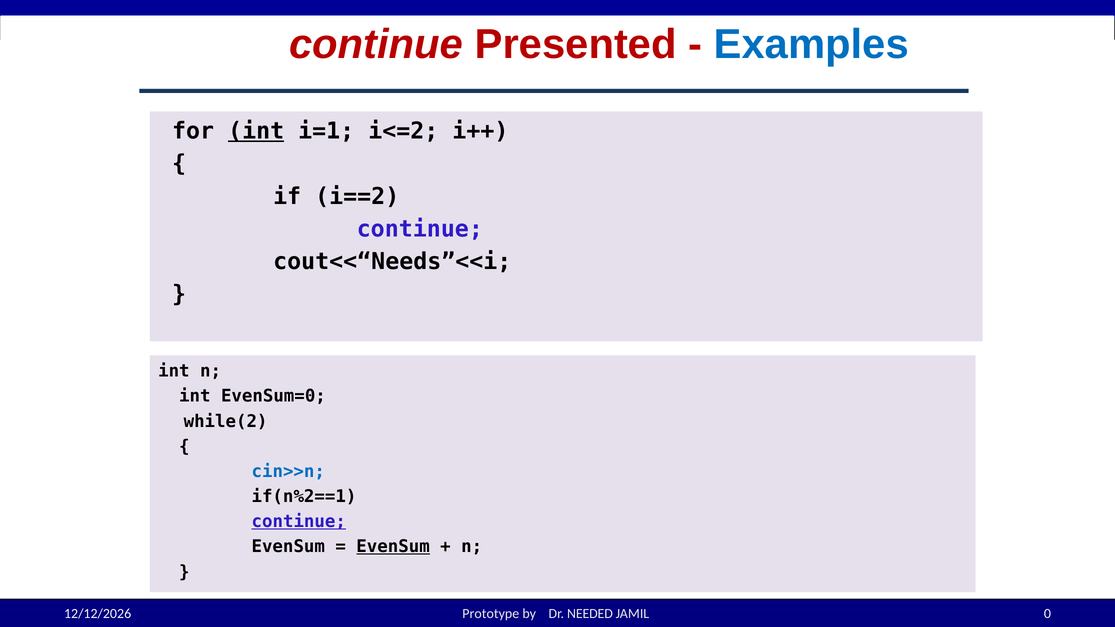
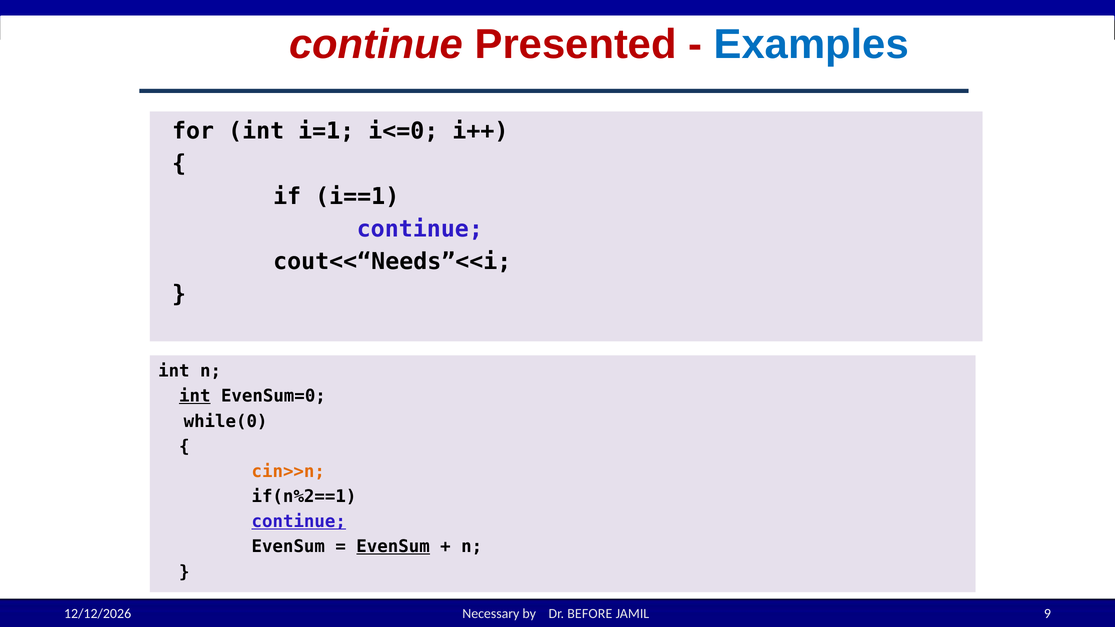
int underline: present -> none (256, 131)
i<=2: i<=2 -> i<=0 (403, 131)
i==2: i==2 -> i==1 (357, 196)
int underline: none -> present (195, 396)
while(2: while(2 -> while(0 (226, 421)
cin>>n colour: blue -> orange (288, 472)
Prototype: Prototype -> Necessary (491, 614)
NEEDED: NEEDED -> BEFORE (590, 614)
0: 0 -> 9 (1047, 614)
